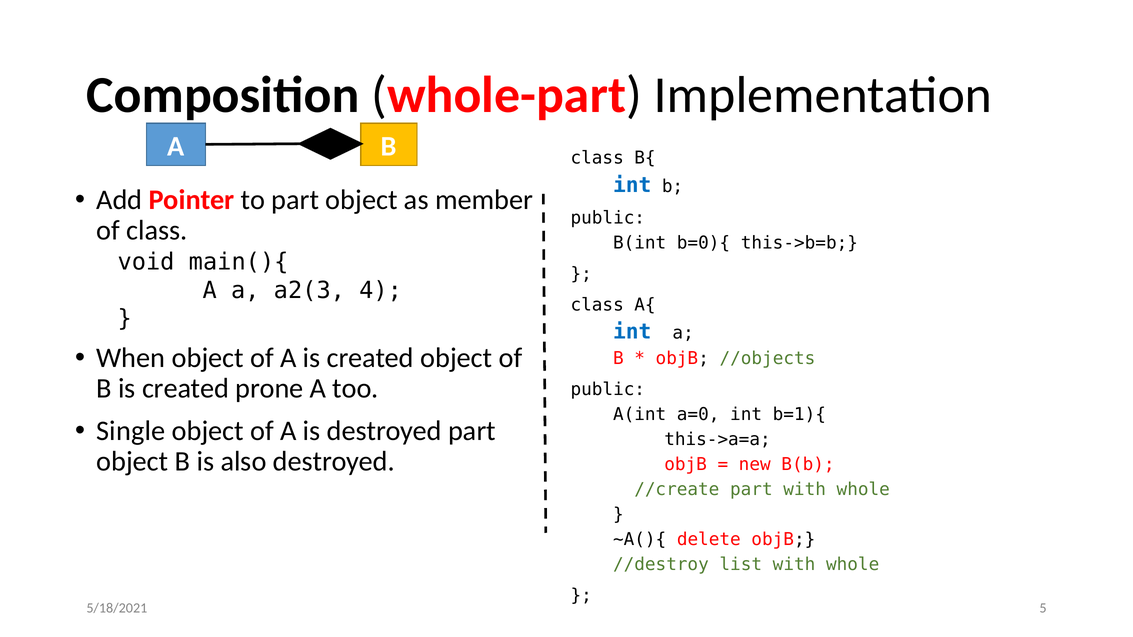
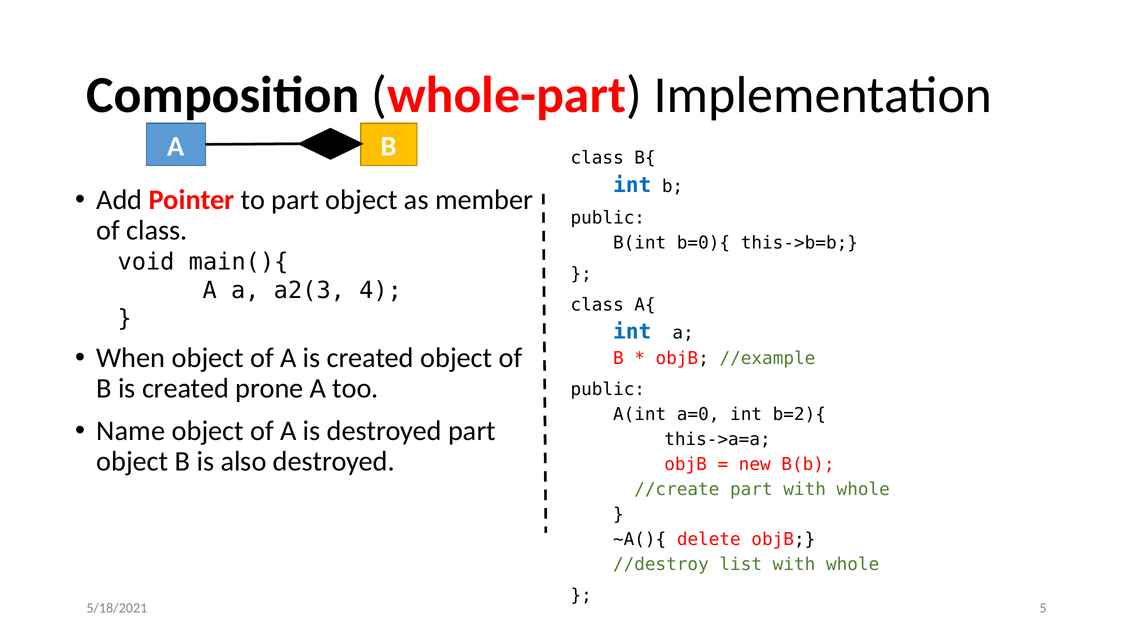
//objects: //objects -> //example (767, 359)
b=1){: b=1){ -> b=2){ (799, 415)
Single: Single -> Name (131, 431)
